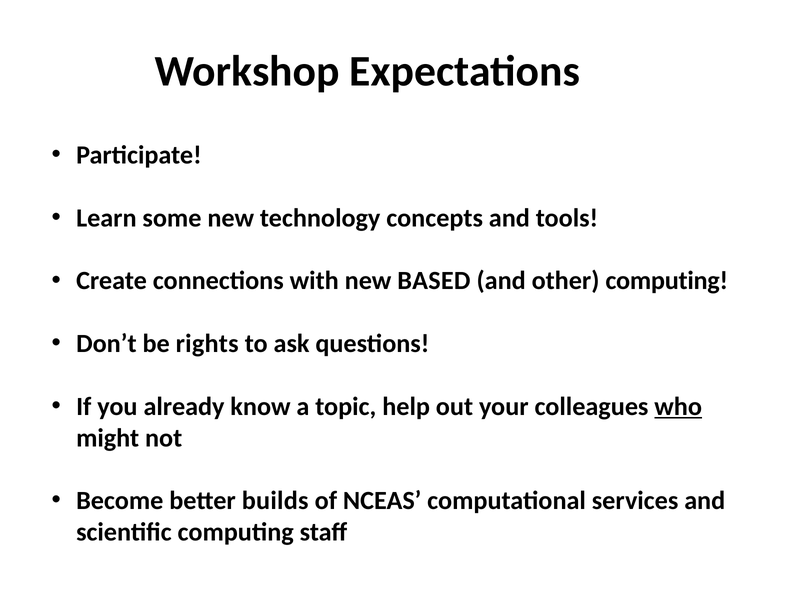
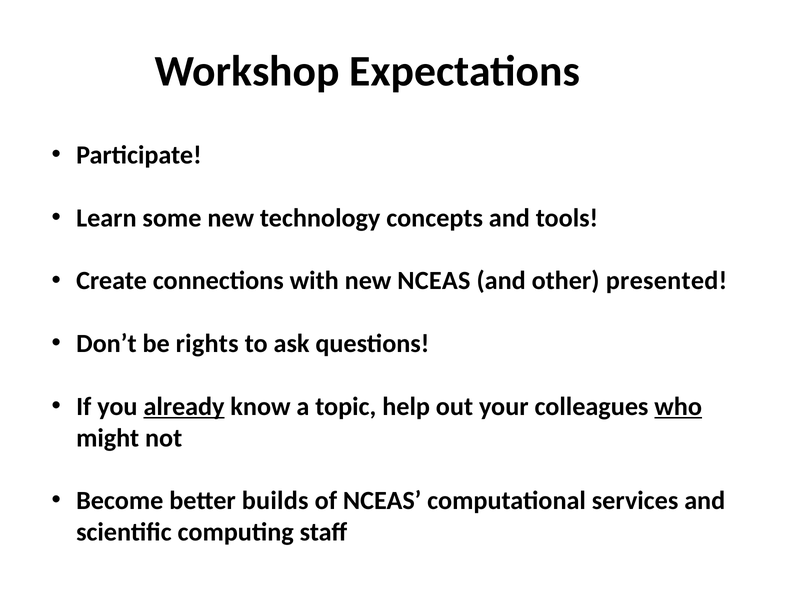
new BASED: BASED -> NCEAS (434, 281)
other computing: computing -> presented (666, 281)
already underline: none -> present (184, 407)
